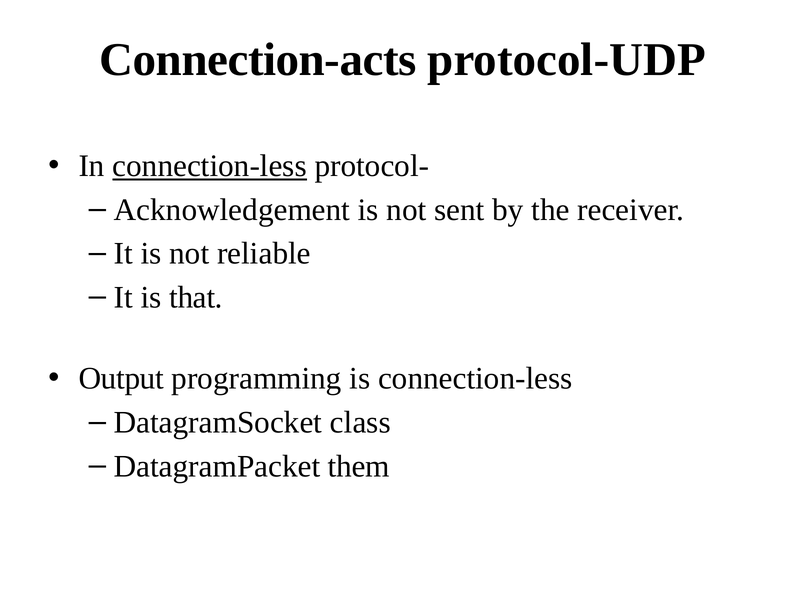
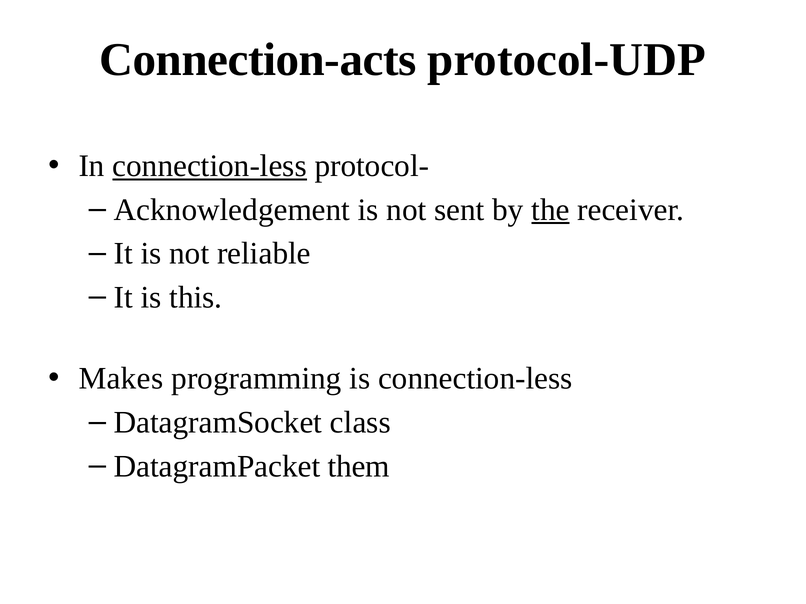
the underline: none -> present (550, 210)
that: that -> this (196, 297)
Output: Output -> Makes (121, 379)
